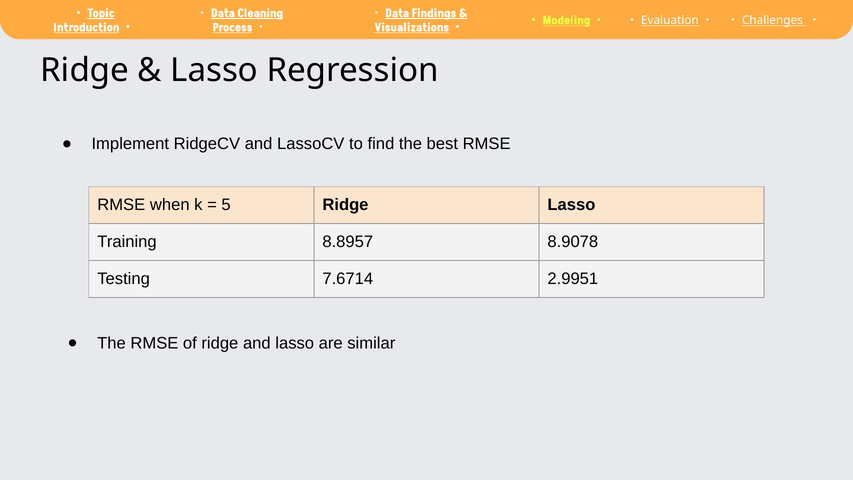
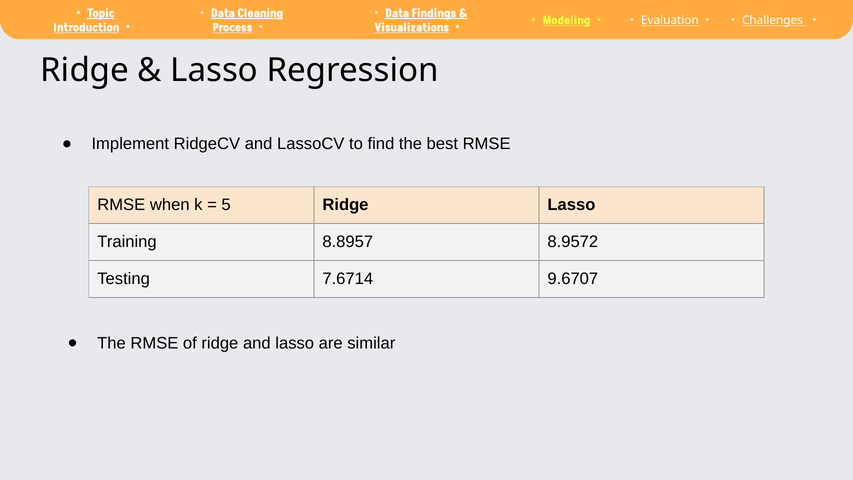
8.9078: 8.9078 -> 8.9572 (573, 242)
2.9951: 2.9951 -> 9.6707 (573, 279)
